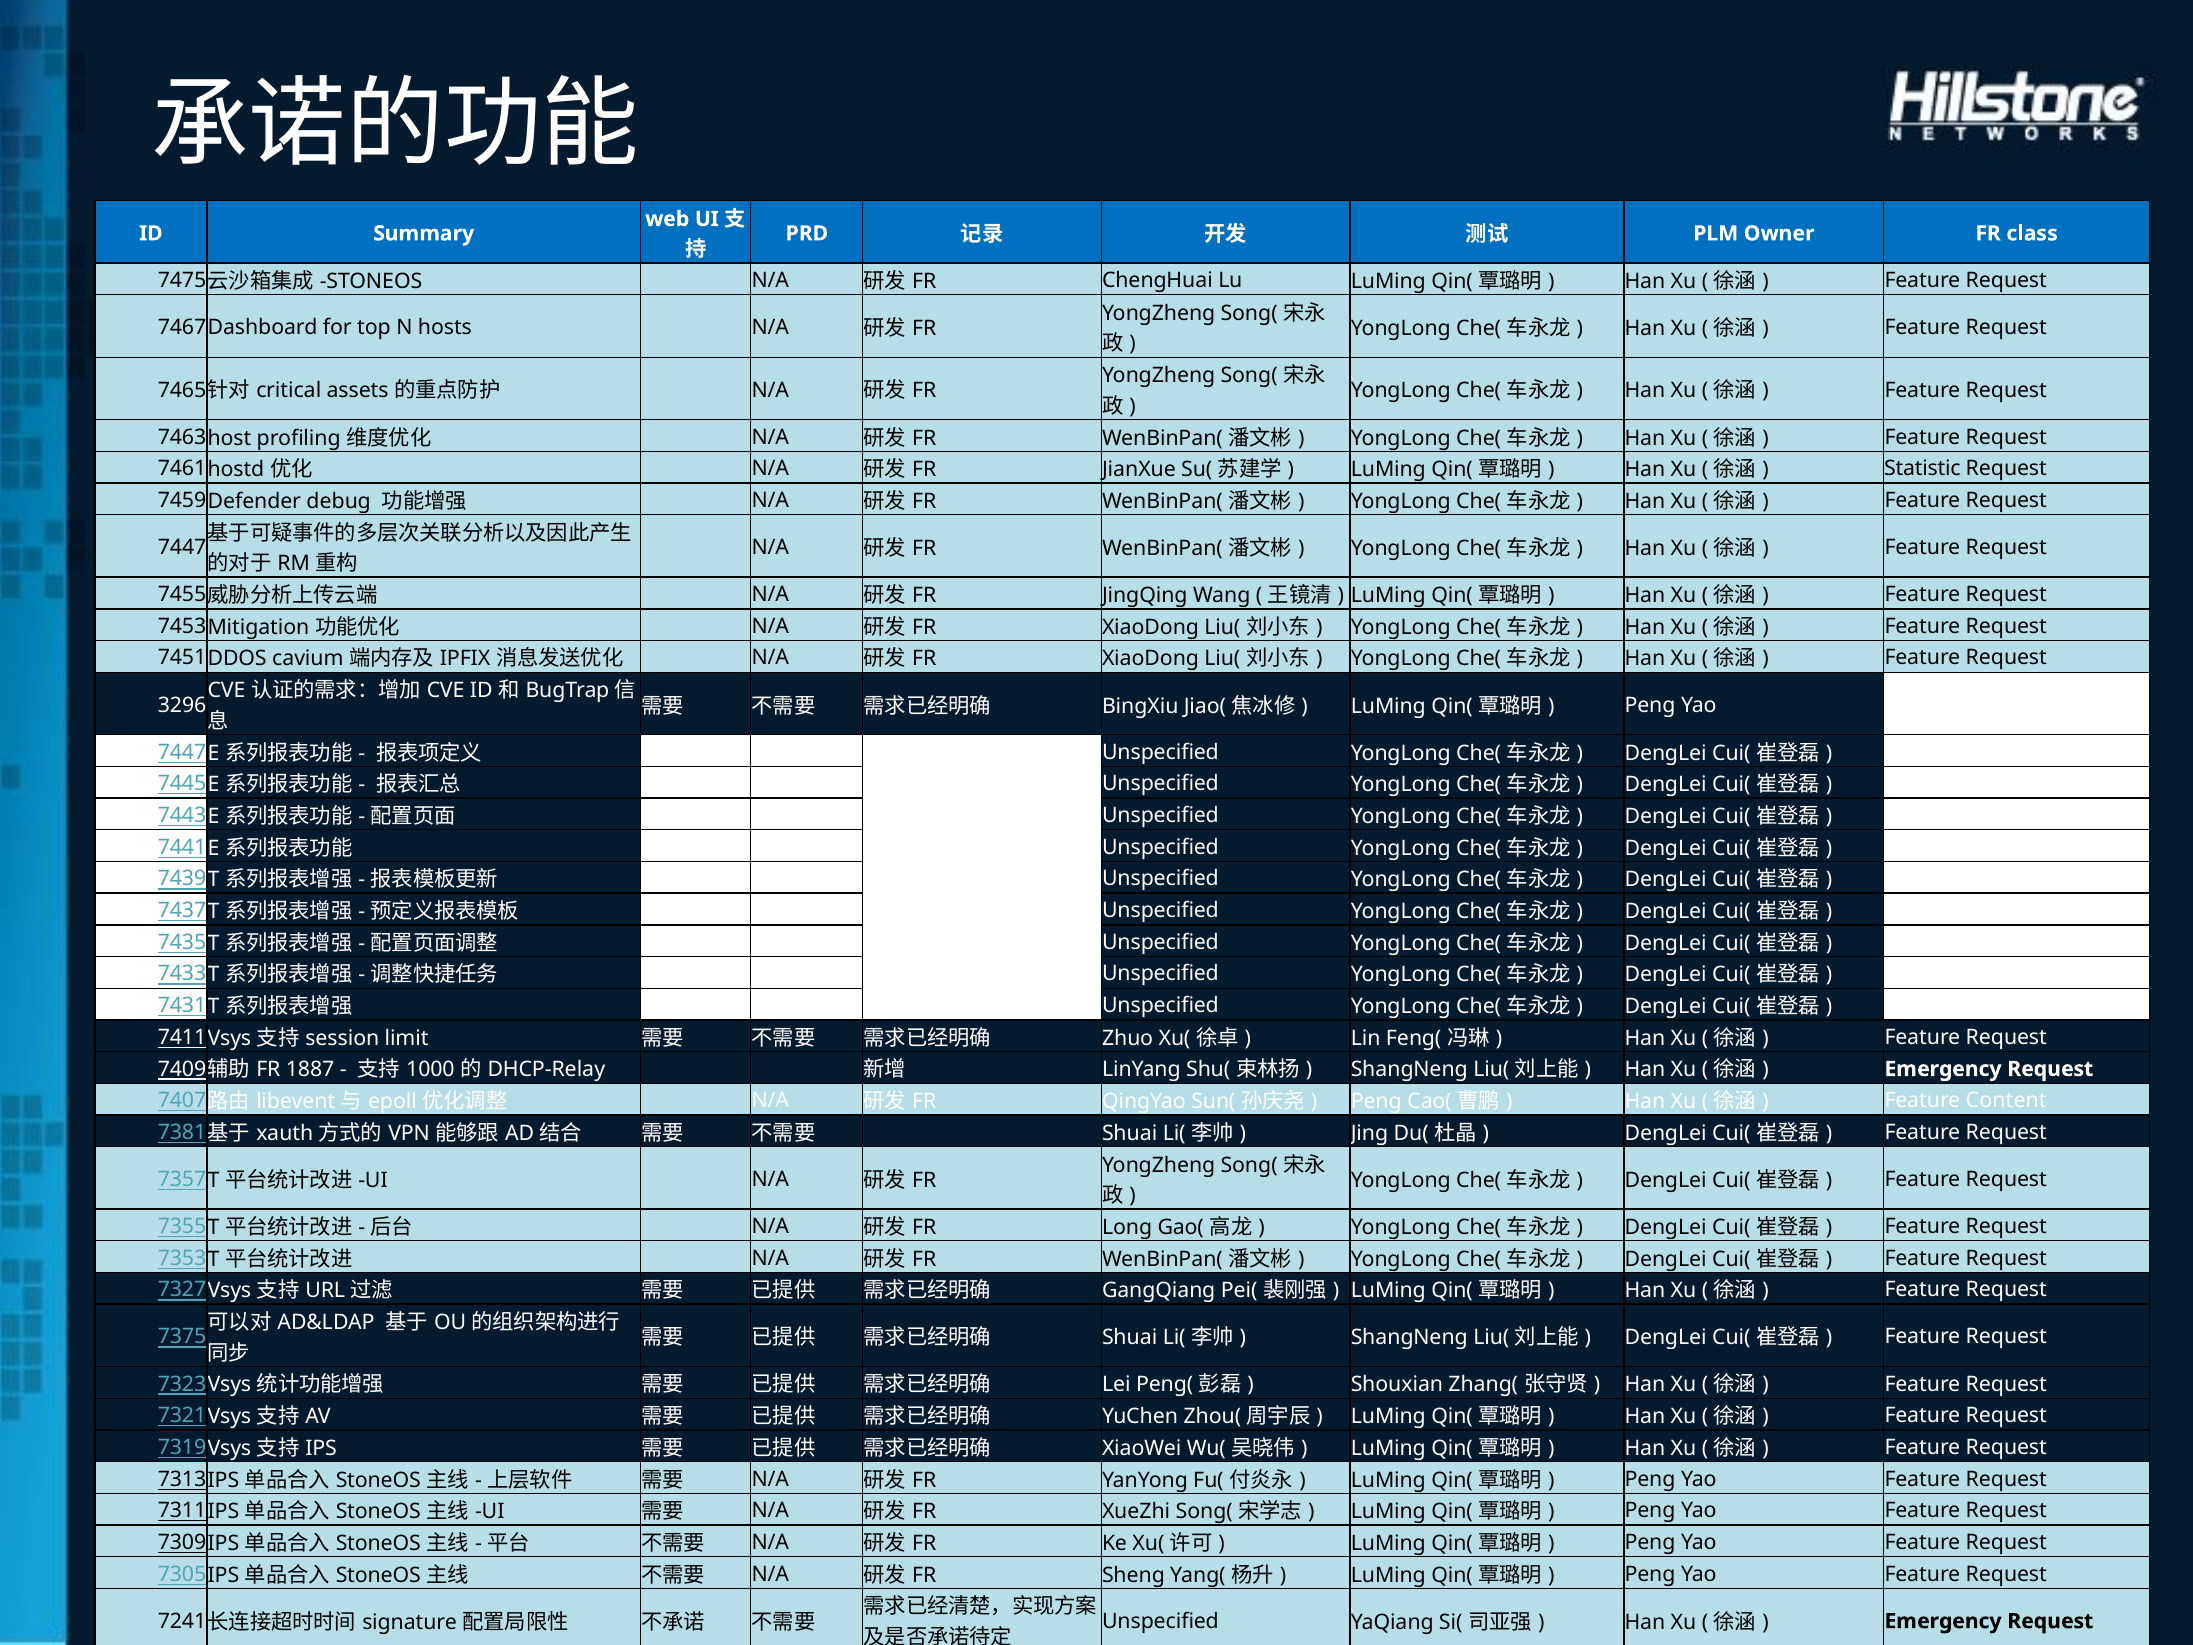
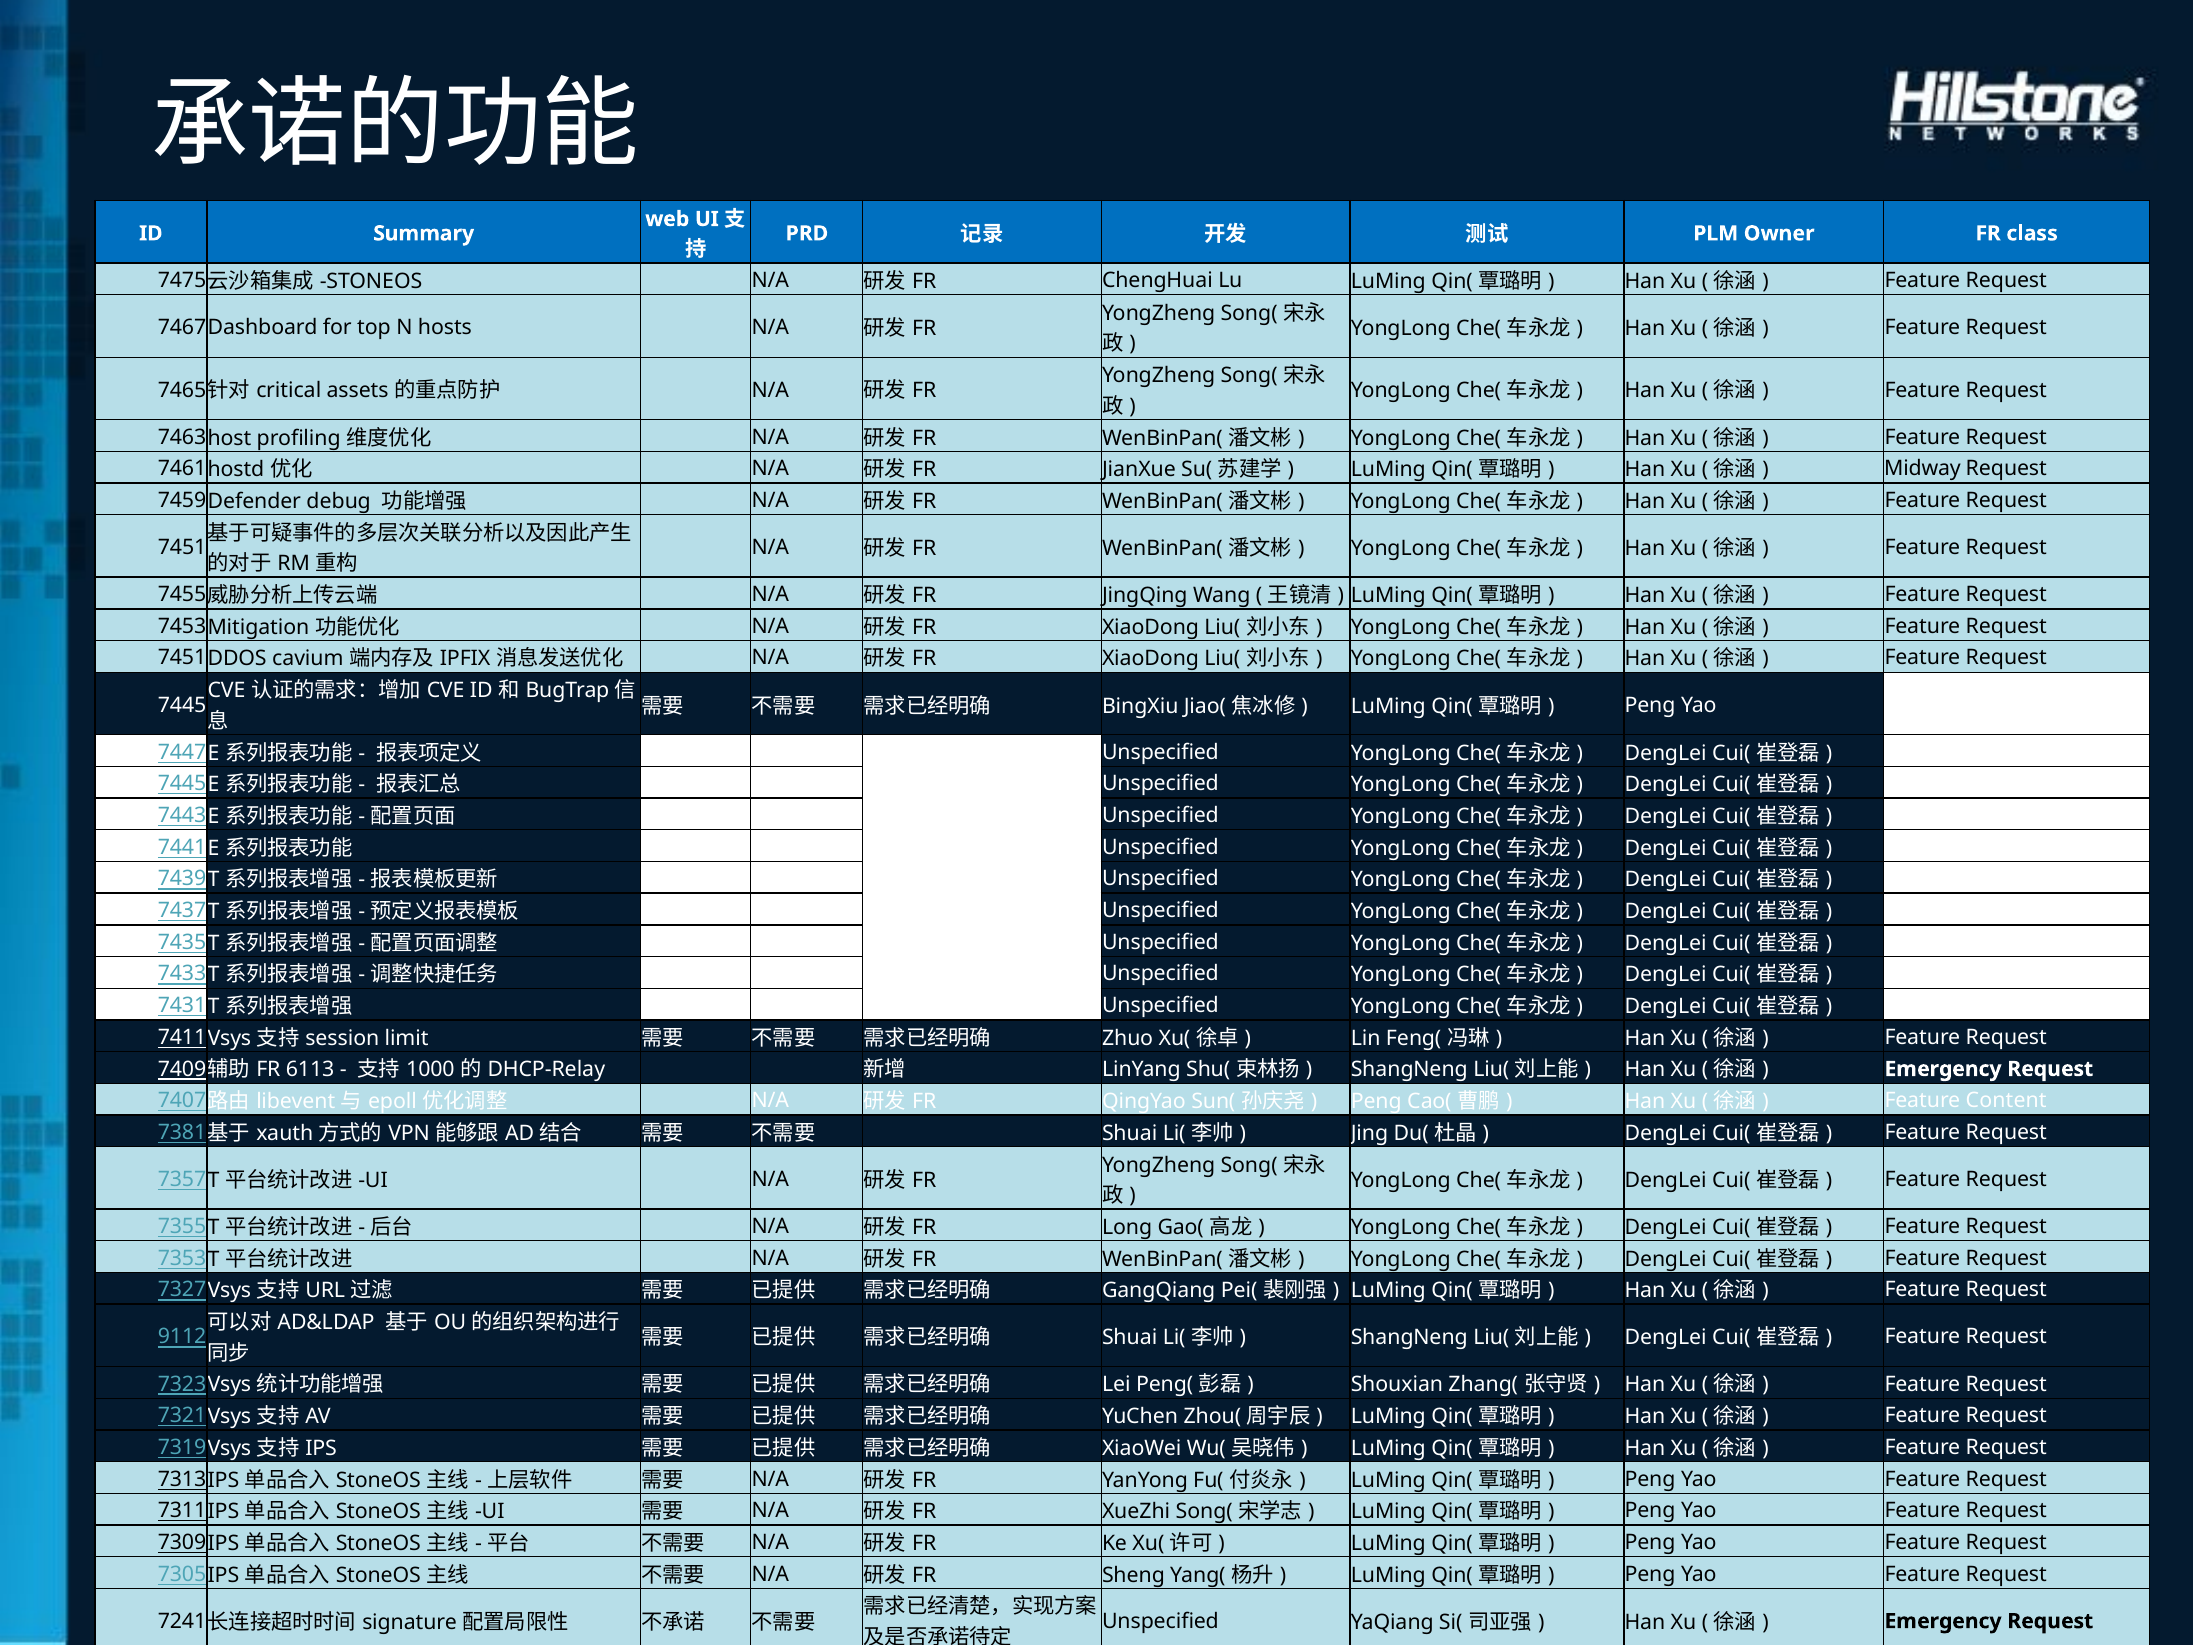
Statistic: Statistic -> Midway (1922, 469)
7447: 7447 -> 7451 (182, 547)
3296: 3296 -> 7445 (182, 705)
1887: 1887 -> 6113 (310, 1070)
7375: 7375 -> 9112 (182, 1337)
